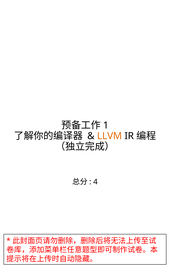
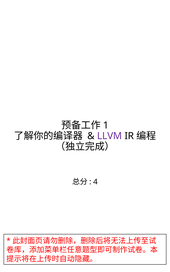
LLVM colour: orange -> purple (110, 136)
